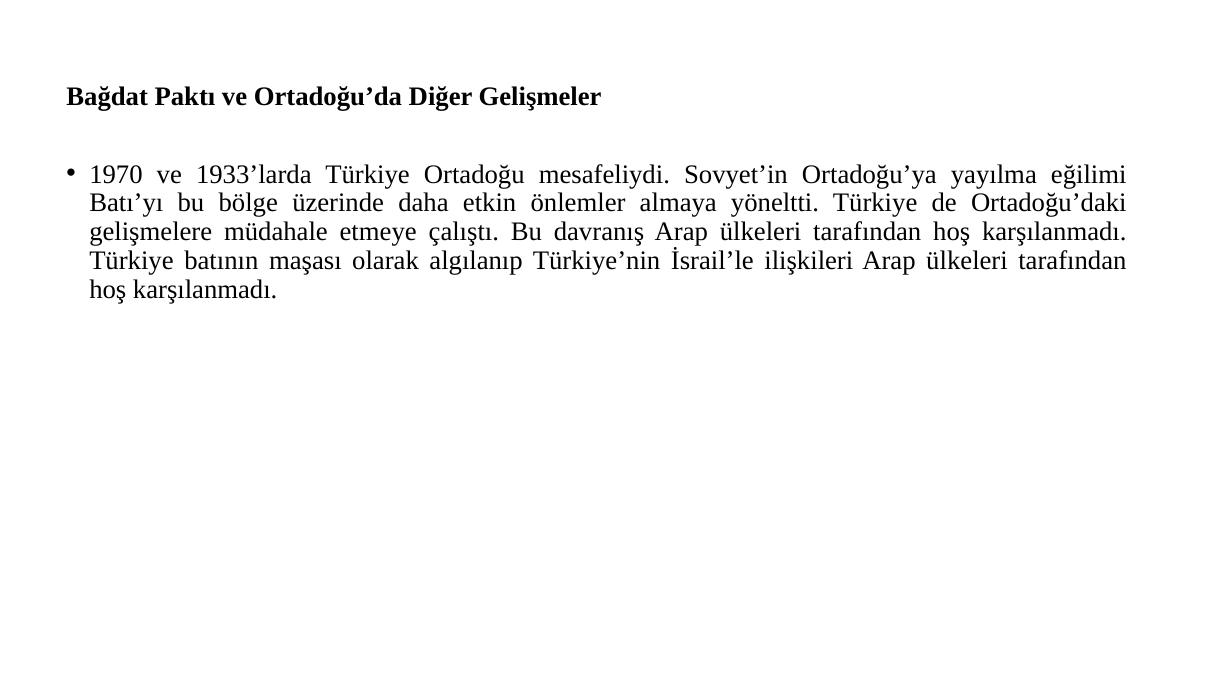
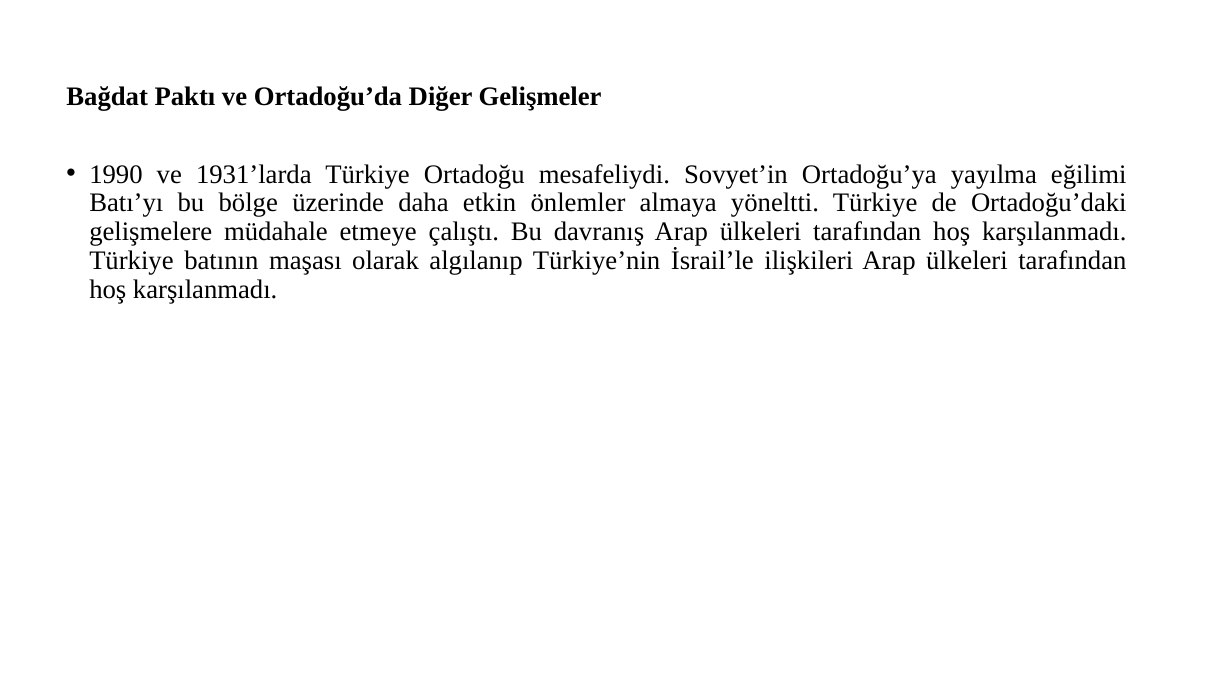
1970: 1970 -> 1990 (116, 174)
1933’larda: 1933’larda -> 1931’larda (254, 174)
